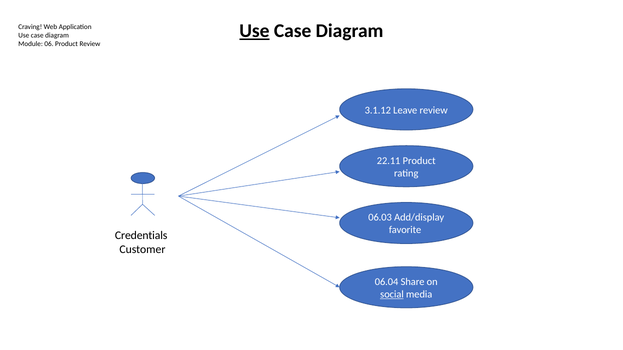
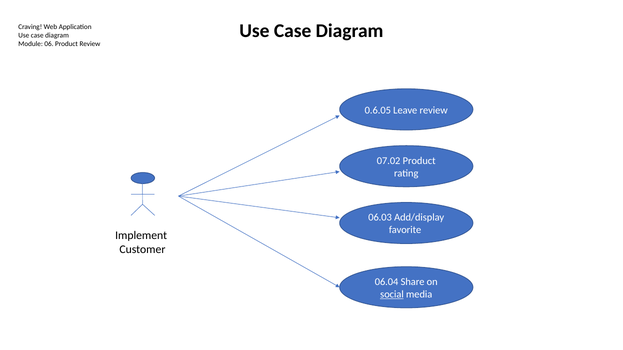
Use underline: present -> none (254, 31)
3.1.12: 3.1.12 -> 0.6.05 (378, 110)
22.11: 22.11 -> 07.02 (389, 161)
Credentials: Credentials -> Implement (141, 236)
